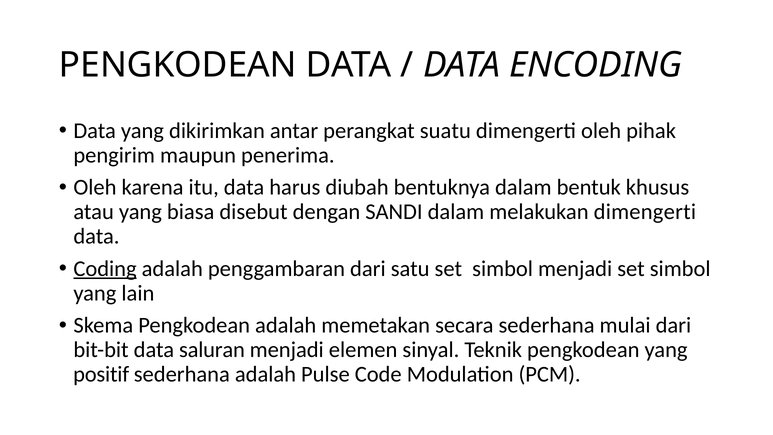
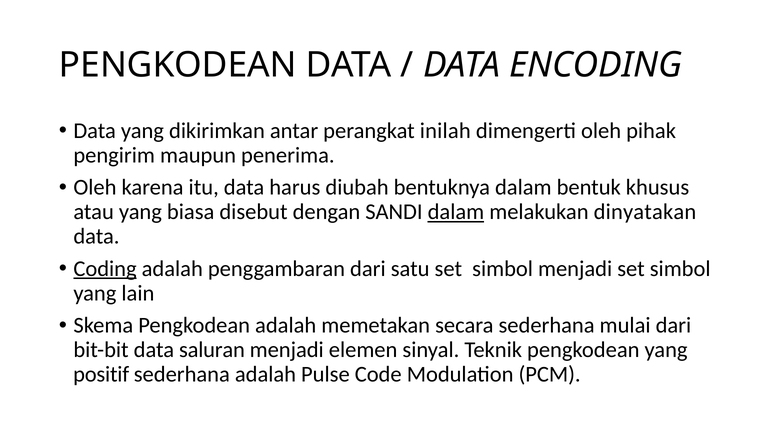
suatu: suatu -> inilah (445, 131)
dalam underline: none -> present (456, 212)
melakukan dimengerti: dimengerti -> dinyatakan (645, 212)
